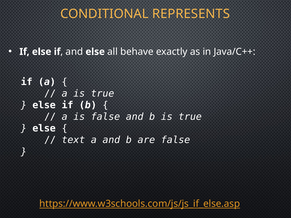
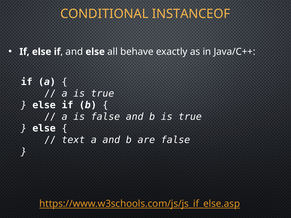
REPRESENTS: REPRESENTS -> INSTANCEOF (191, 14)
